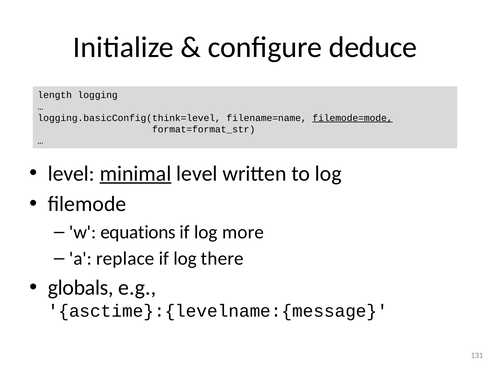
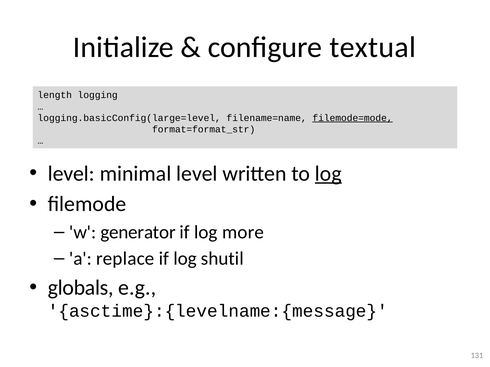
deduce: deduce -> textual (373, 47)
logging.basicConfig(think=level: logging.basicConfig(think=level -> logging.basicConfig(large=level (129, 118)
minimal underline: present -> none (136, 174)
log underline: none -> present (328, 174)
equations: equations -> generator (138, 232)
there: there -> shutil (222, 259)
